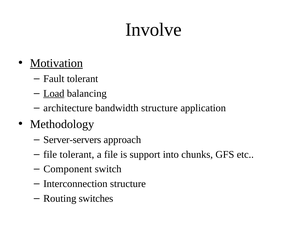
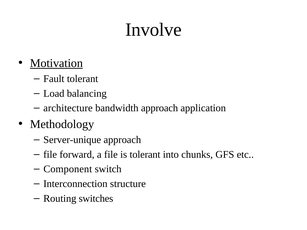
Load underline: present -> none (54, 94)
bandwidth structure: structure -> approach (160, 108)
Server-servers: Server-servers -> Server-unique (72, 140)
file tolerant: tolerant -> forward (77, 155)
is support: support -> tolerant (145, 155)
